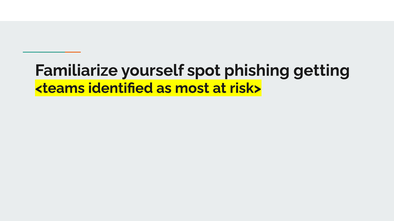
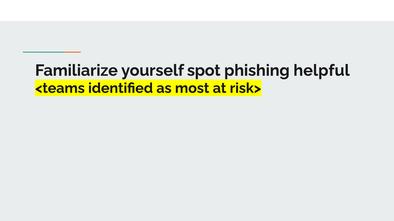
getting: getting -> helpful (322, 71)
